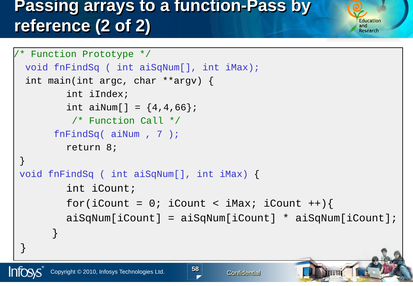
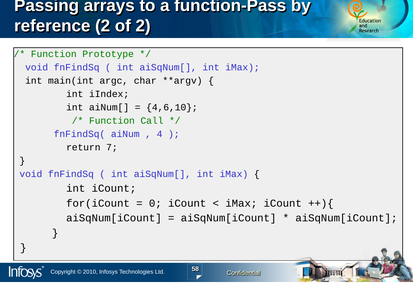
4,4,66: 4,4,66 -> 4,6,10 (172, 107)
7: 7 -> 4 (160, 134)
8: 8 -> 7 (112, 147)
